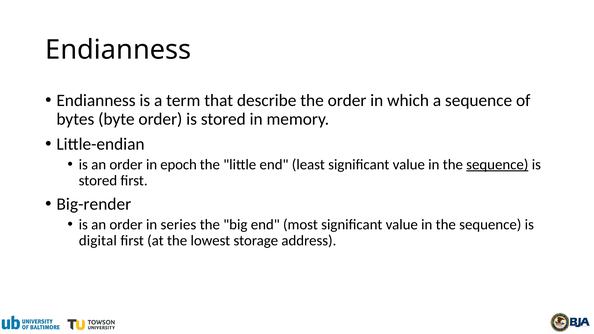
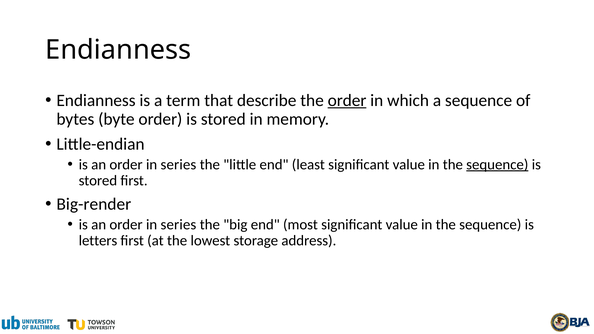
order underline: none -> present (347, 100)
epoch: epoch -> series (178, 165)
digital: digital -> letters (98, 241)
